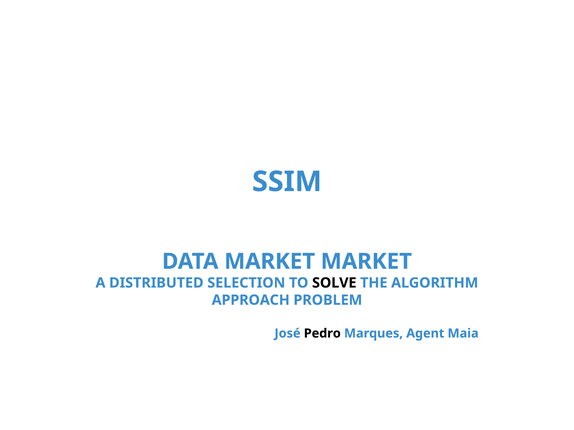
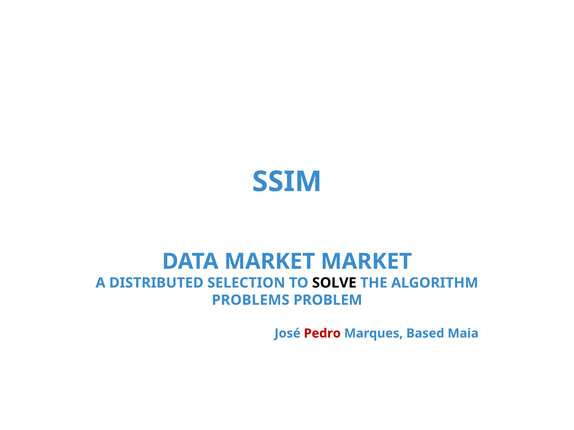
APPROACH: APPROACH -> PROBLEMS (251, 300)
Pedro colour: black -> red (322, 334)
Agent: Agent -> Based (425, 334)
